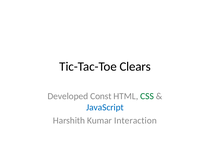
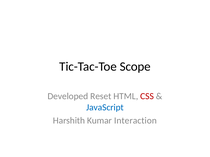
Clears: Clears -> Scope (135, 67)
Const: Const -> Reset (101, 97)
CSS colour: green -> red (147, 97)
